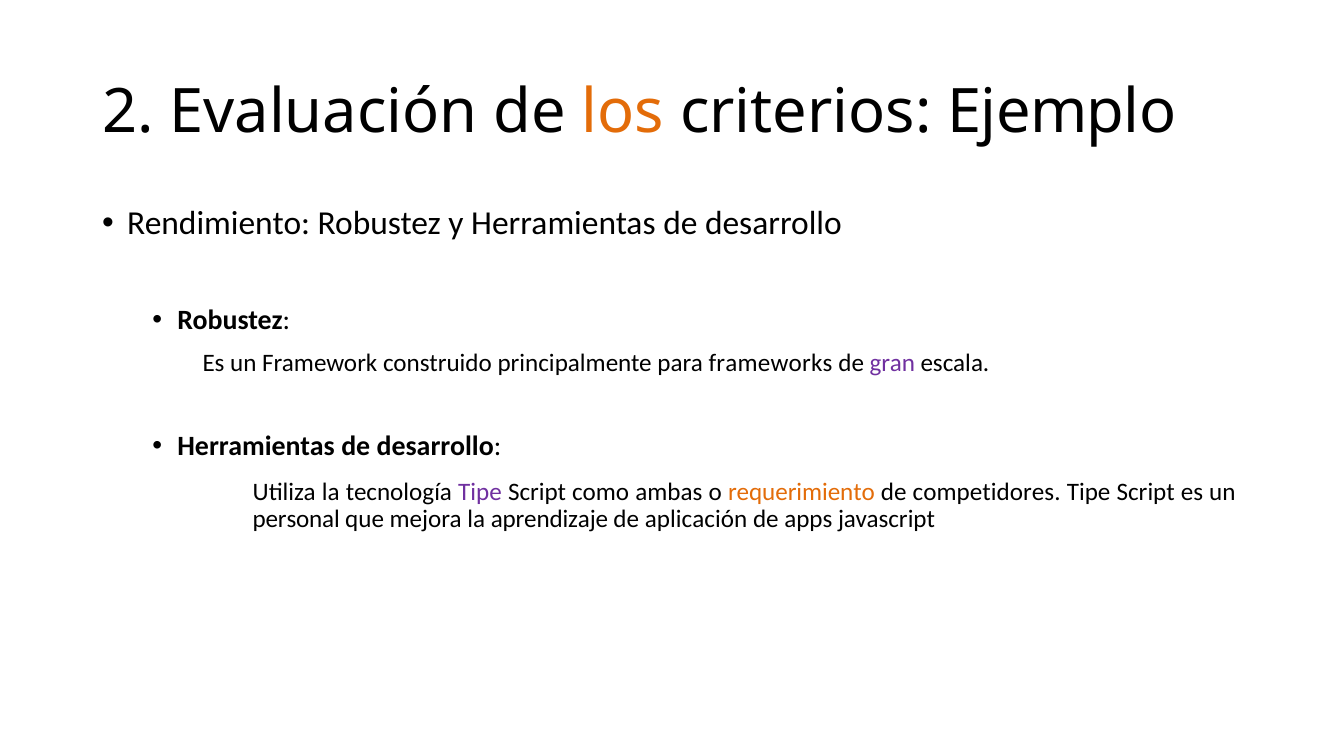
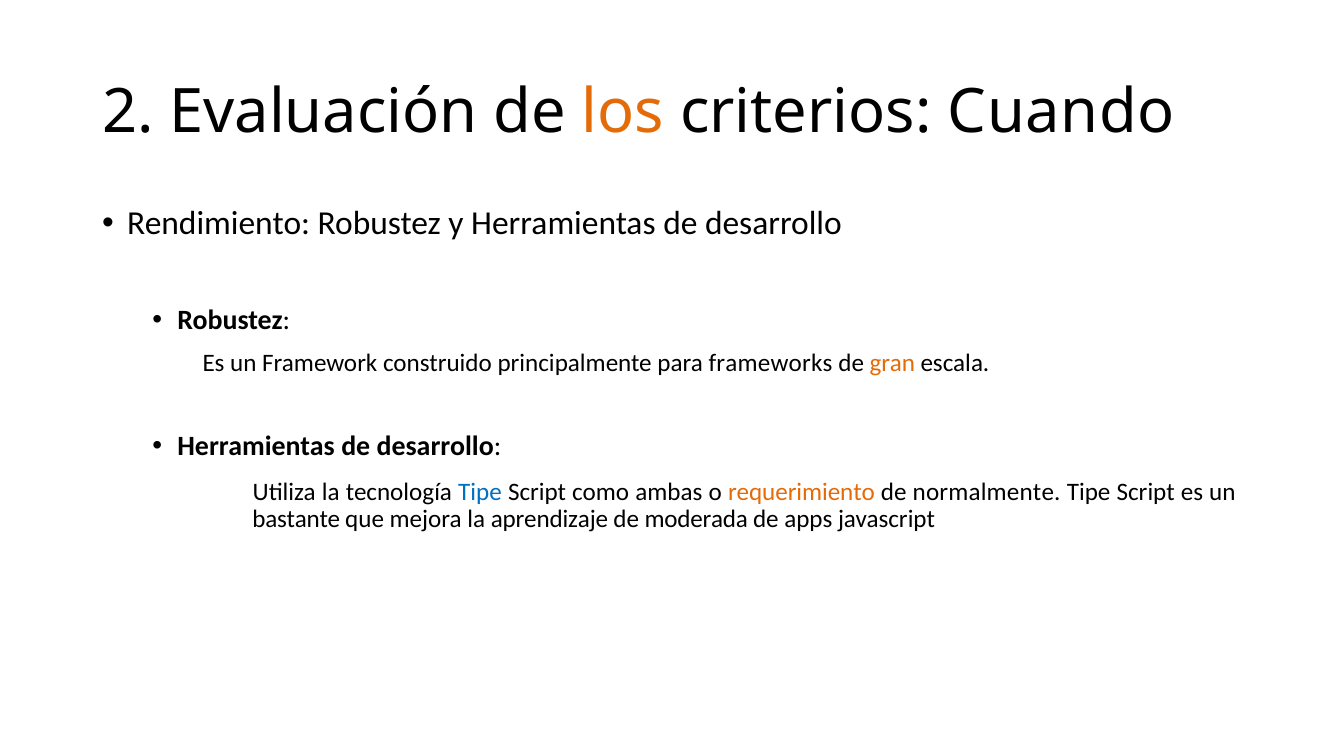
Ejemplo: Ejemplo -> Cuando (1061, 112)
gran colour: purple -> orange (892, 363)
Tipe colour: purple -> blue (480, 492)
competidores: competidores -> normalmente (987, 492)
personal: personal -> bastante (296, 520)
aplicación: aplicación -> moderada (696, 520)
